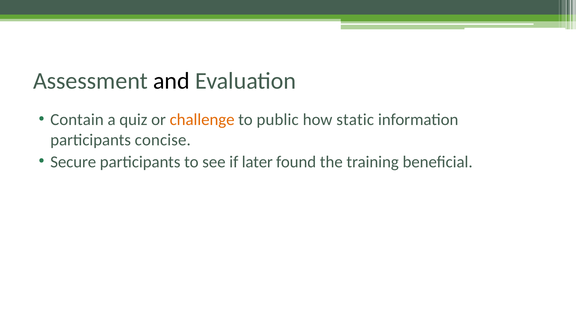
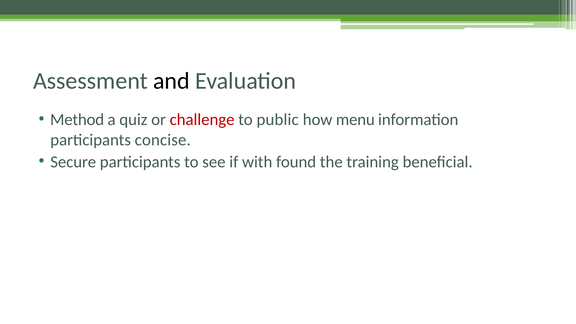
Contain: Contain -> Method (77, 120)
challenge colour: orange -> red (202, 120)
static: static -> menu (355, 120)
later: later -> with (257, 162)
